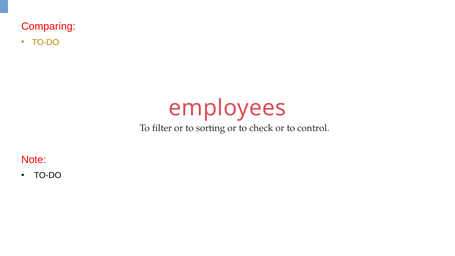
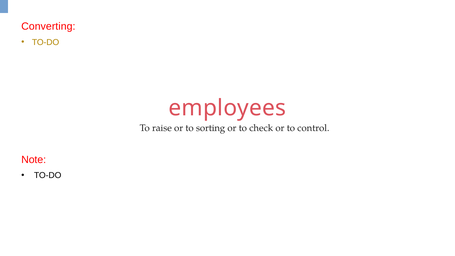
Comparing: Comparing -> Converting (48, 26)
filter: filter -> raise (162, 128)
